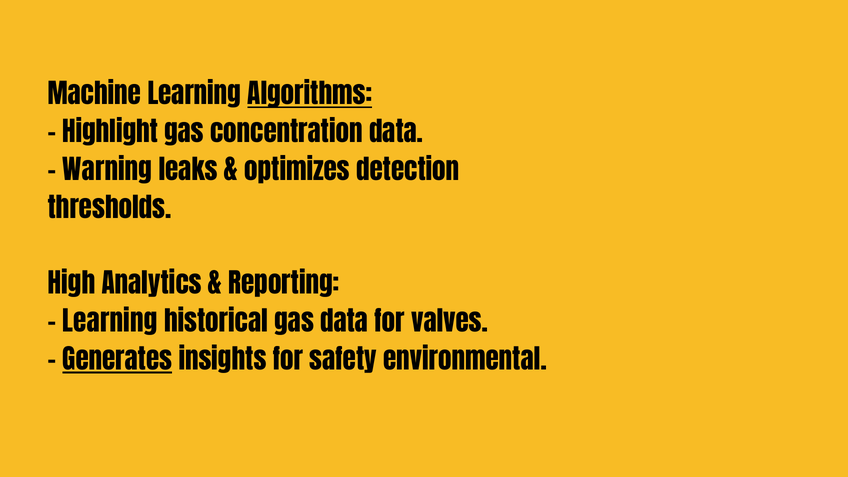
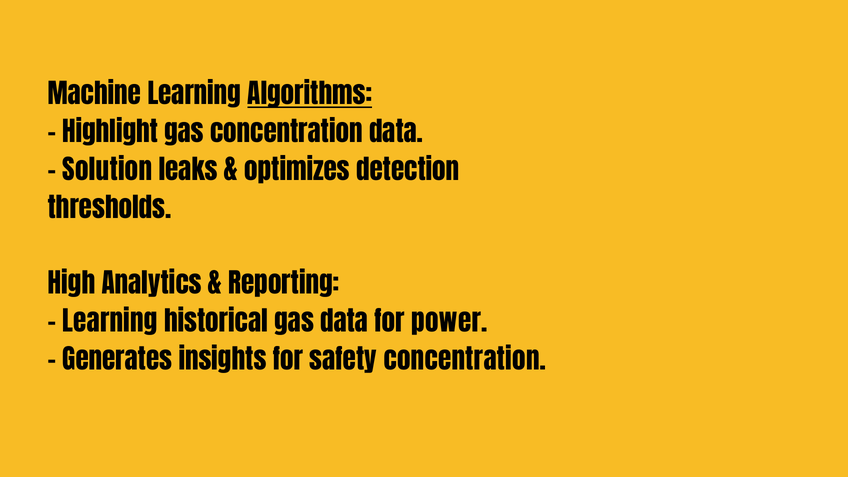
Warning: Warning -> Solution (107, 171)
valves: valves -> power (449, 323)
Generates underline: present -> none (117, 361)
safety environmental: environmental -> concentration (465, 361)
